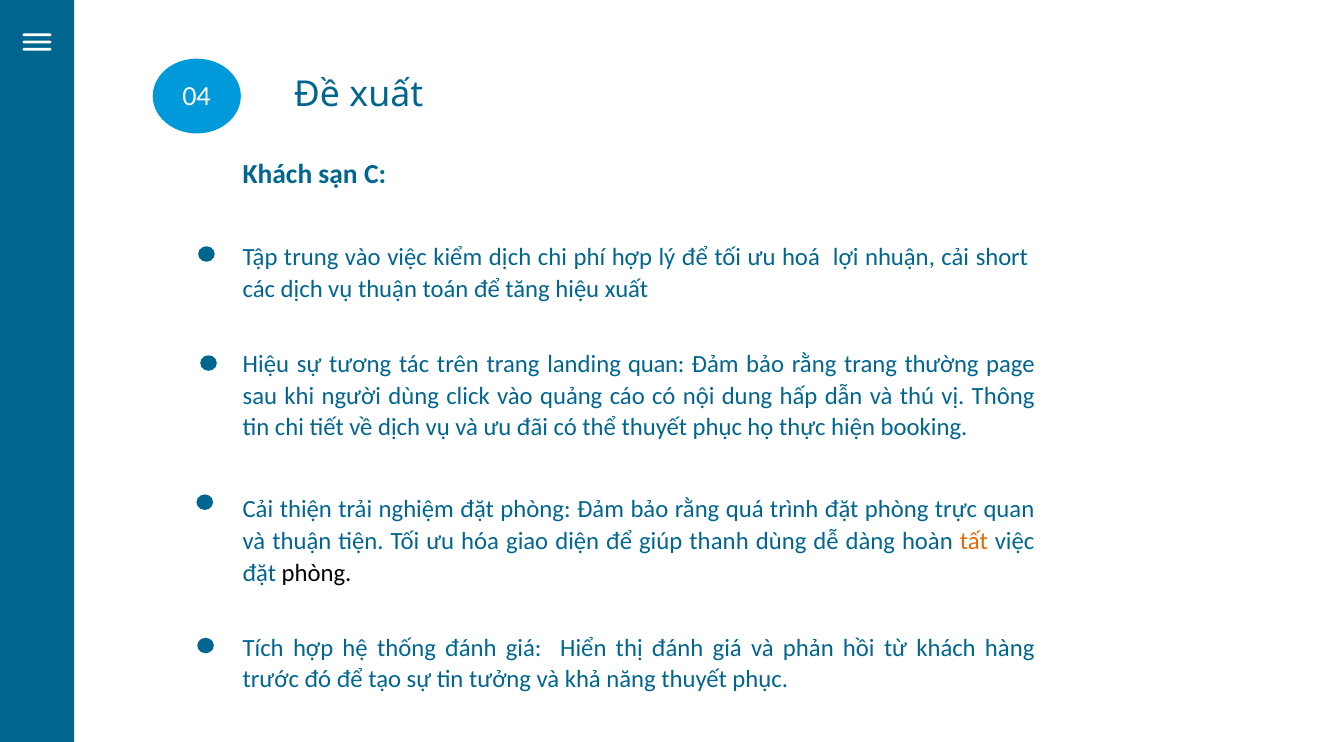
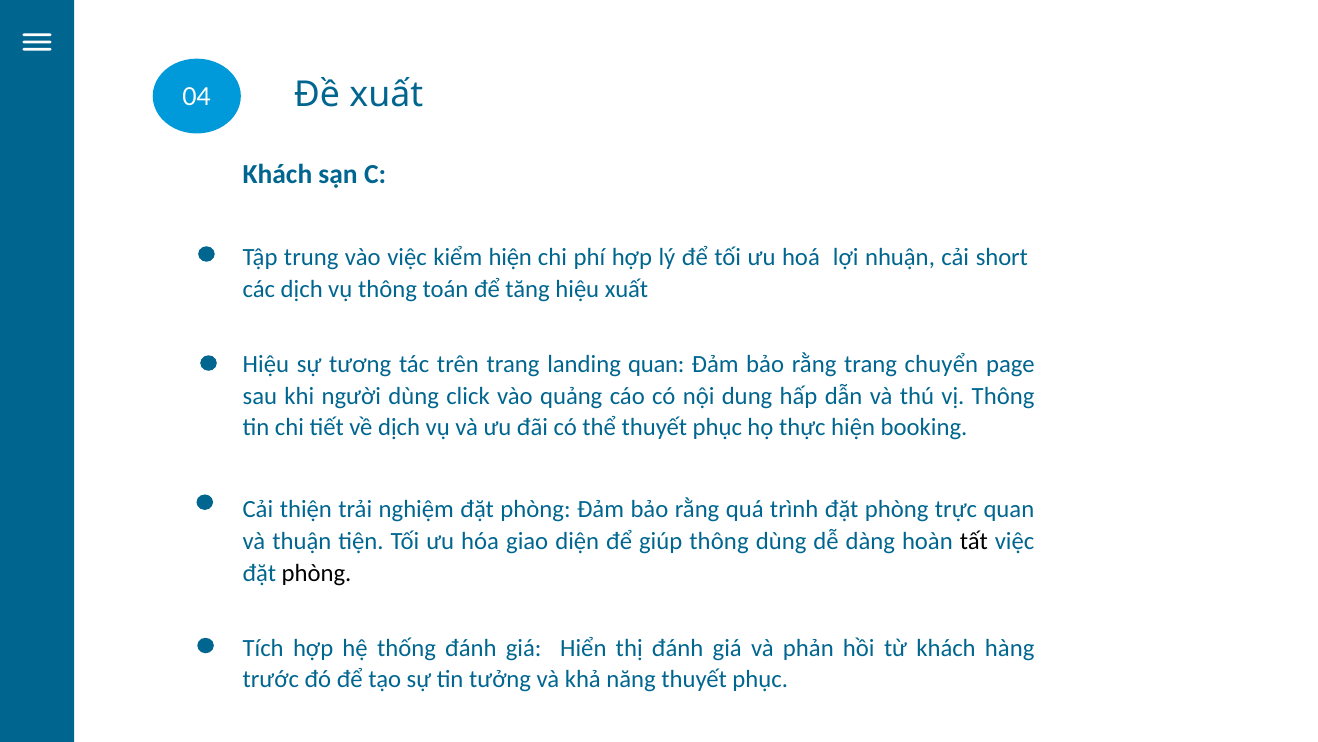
kiểm dịch: dịch -> hiện (510, 257)
vụ thuận: thuận -> thông (387, 289)
thường: thường -> chuyển (941, 364)
giúp thanh: thanh -> thông (719, 541)
tất colour: orange -> black (974, 541)
